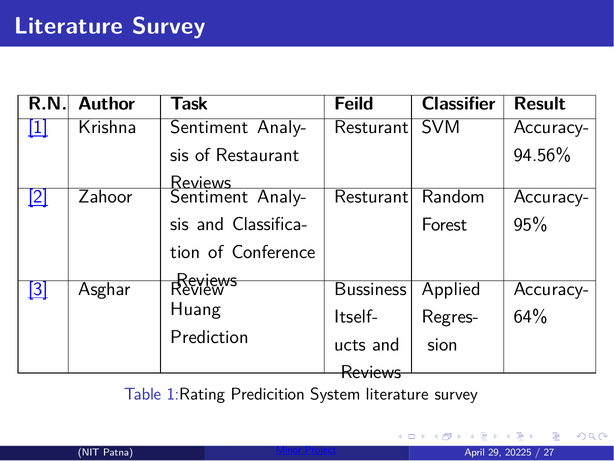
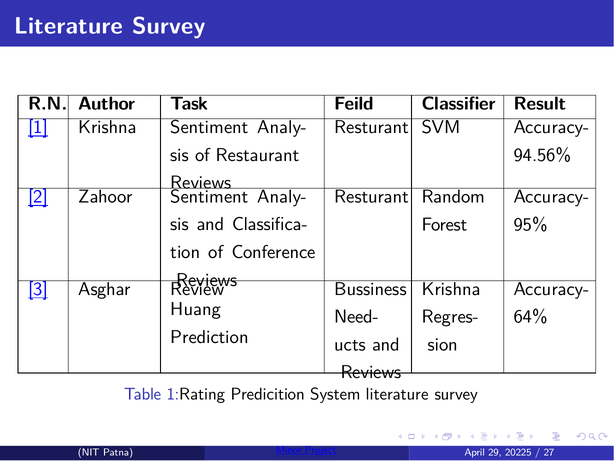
Applied: Applied -> Krishna (451, 289)
Itself-: Itself- -> Need- (356, 317)
